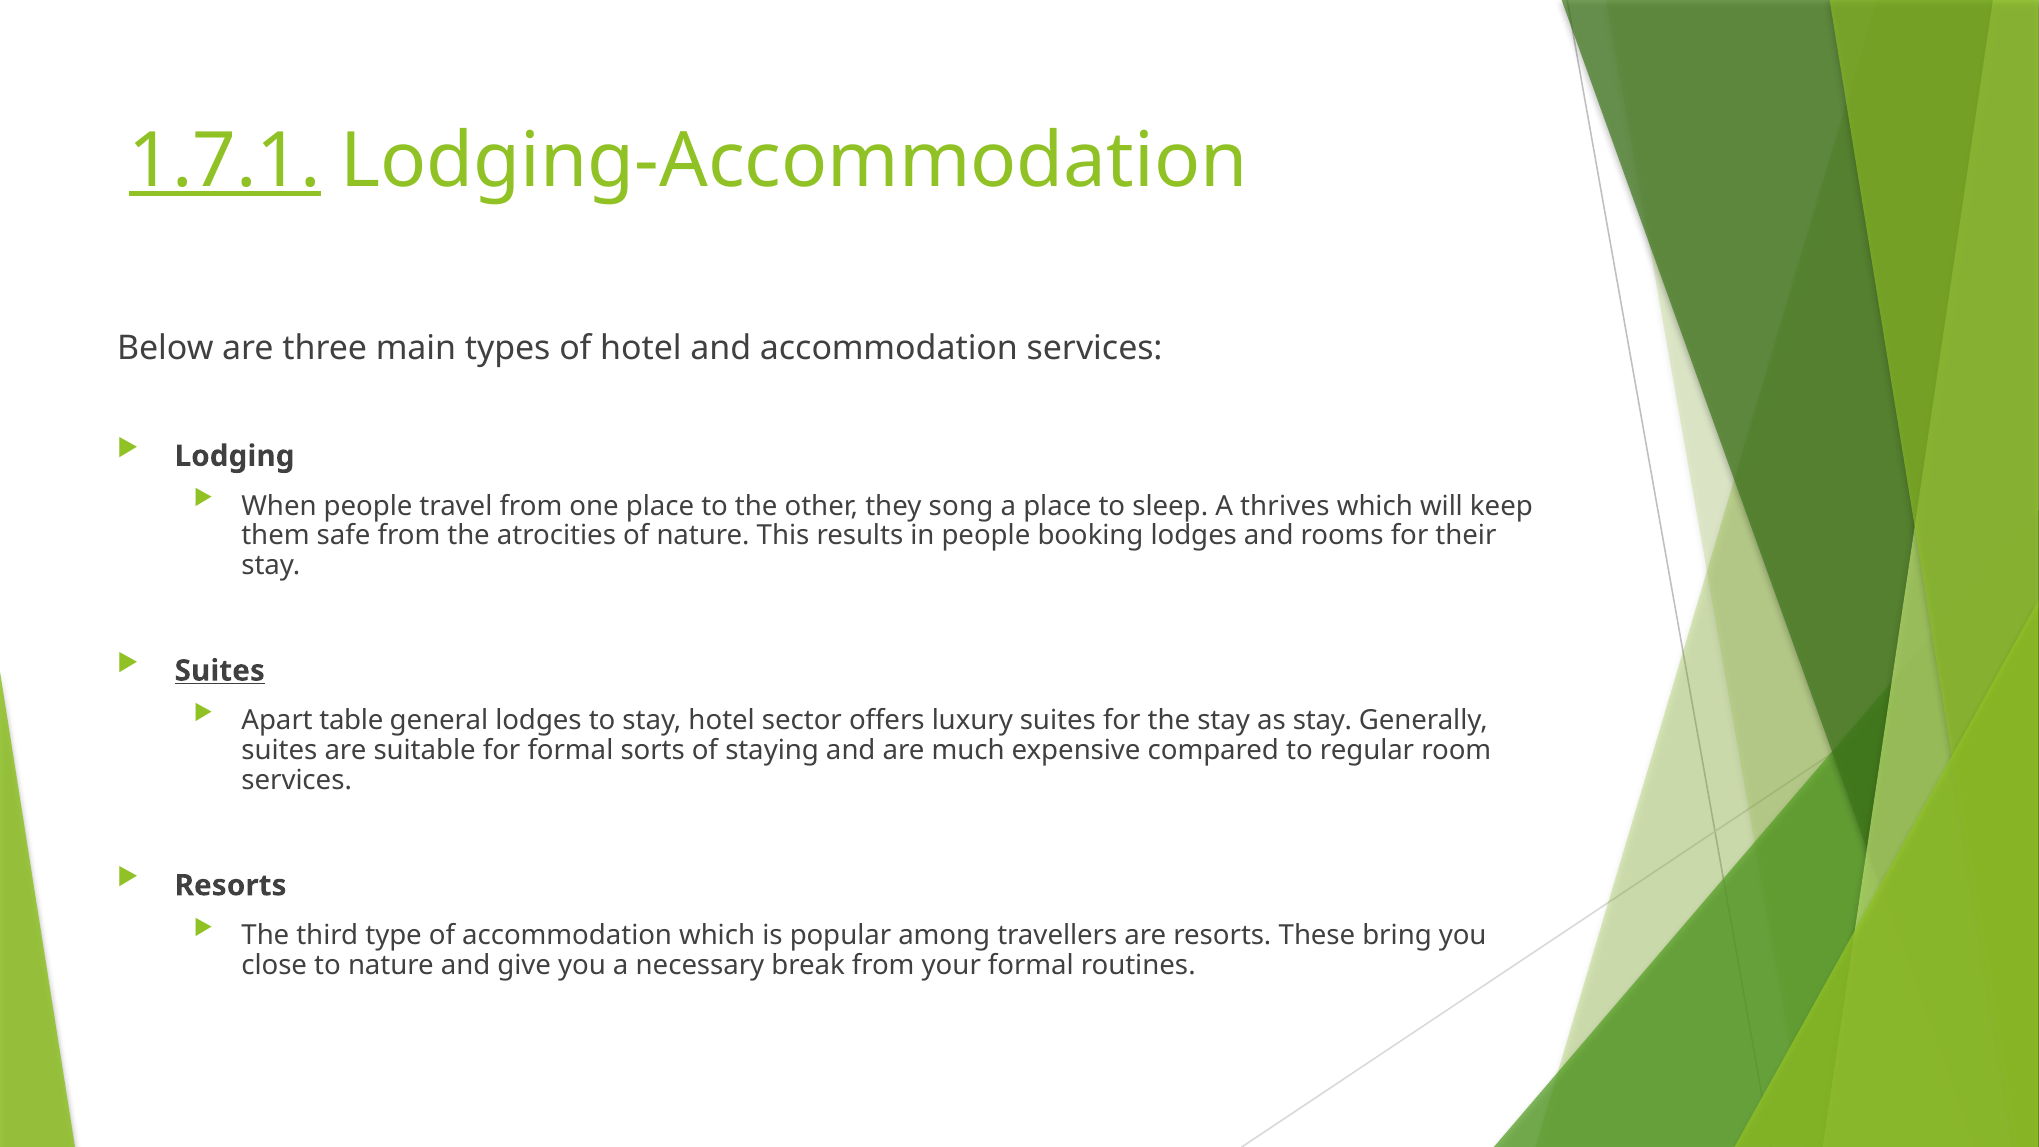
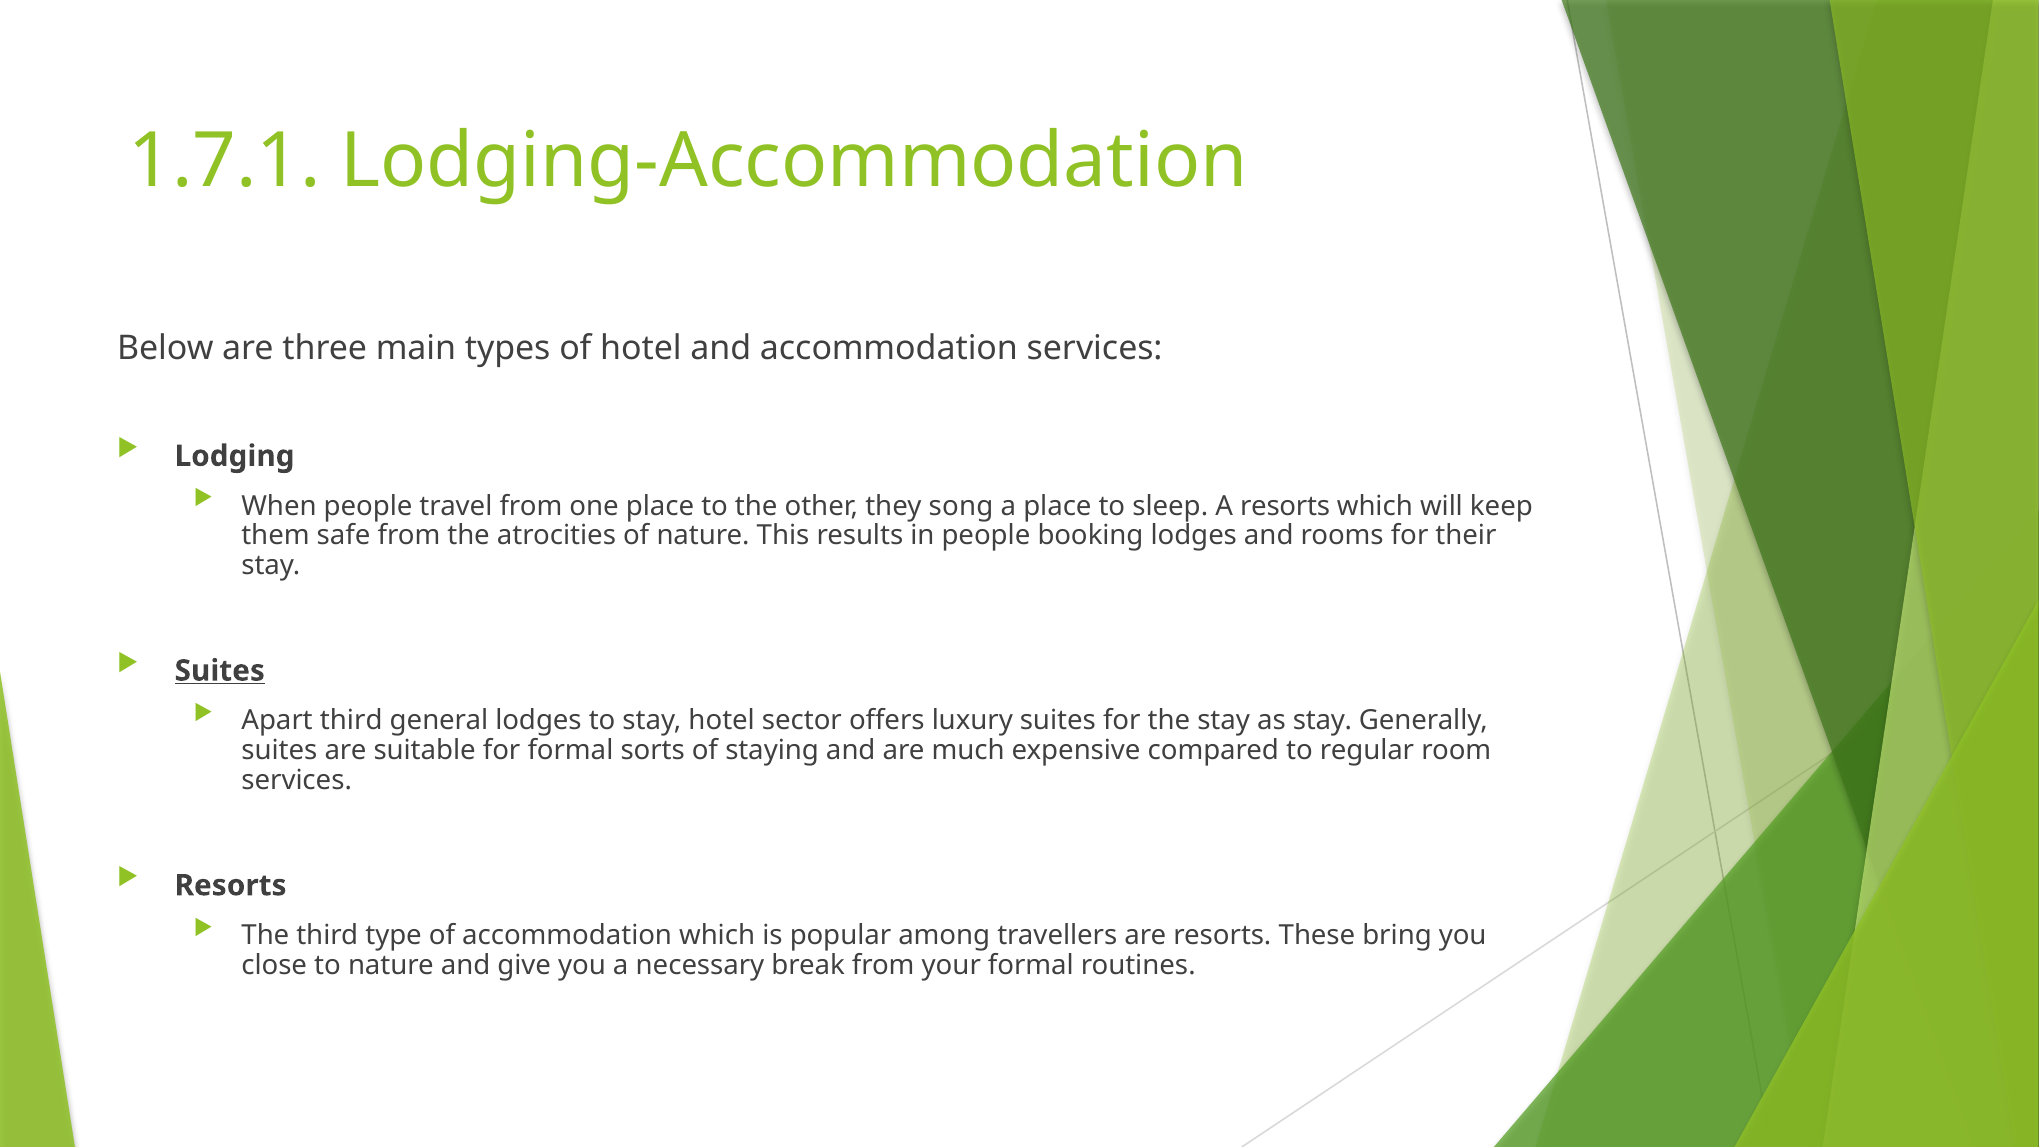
1.7.1 underline: present -> none (225, 161)
A thrives: thrives -> resorts (1285, 506)
Apart table: table -> third (351, 721)
